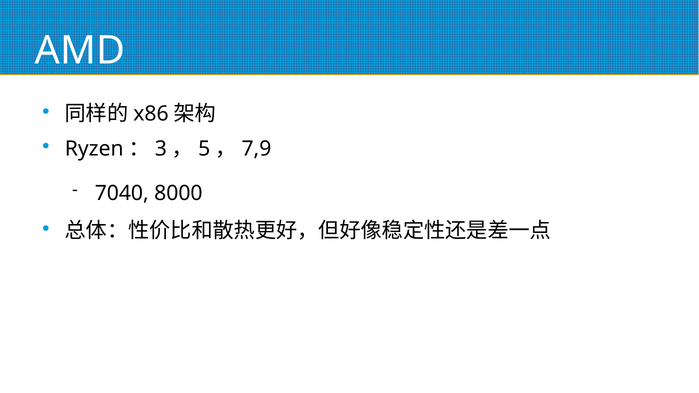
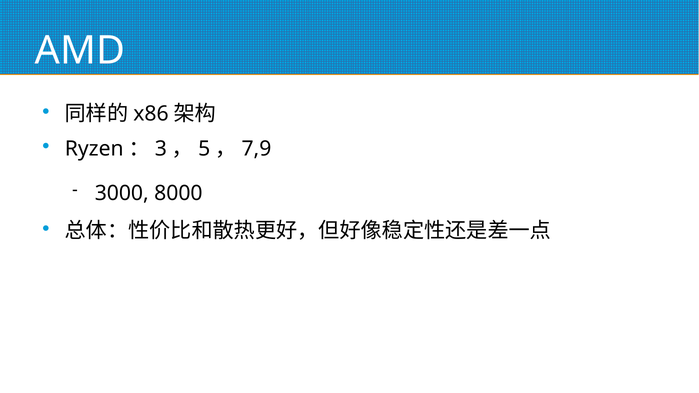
7040: 7040 -> 3000 (122, 193)
